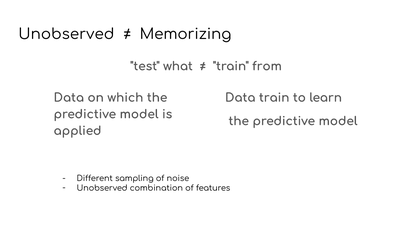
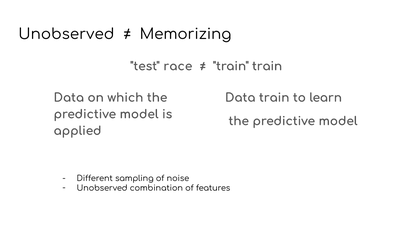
what: what -> race (178, 66)
train from: from -> train (267, 66)
